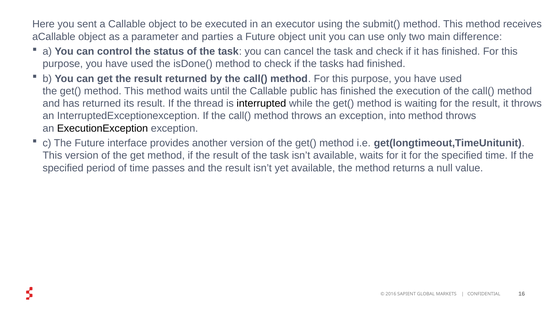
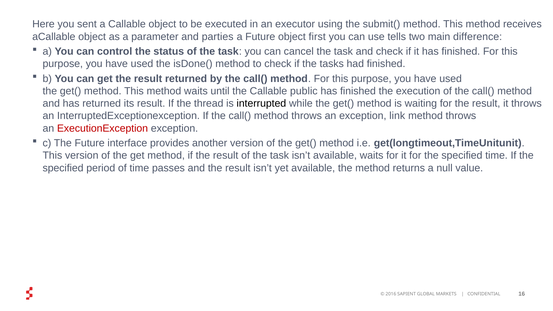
unit: unit -> first (317, 37)
only: only -> tells (397, 37)
into: into -> link (397, 116)
ExecutionException colour: black -> red (103, 128)
